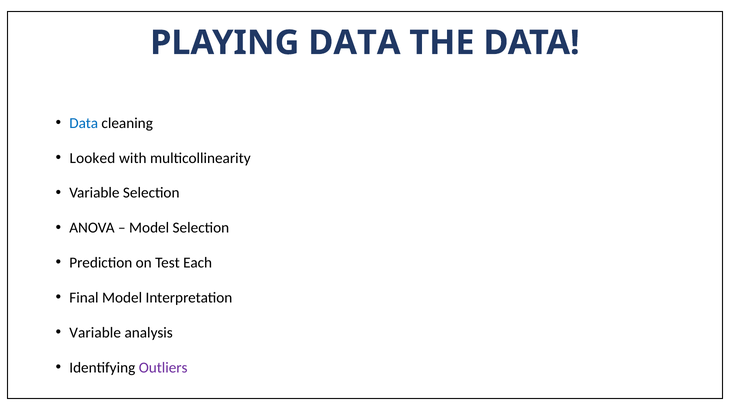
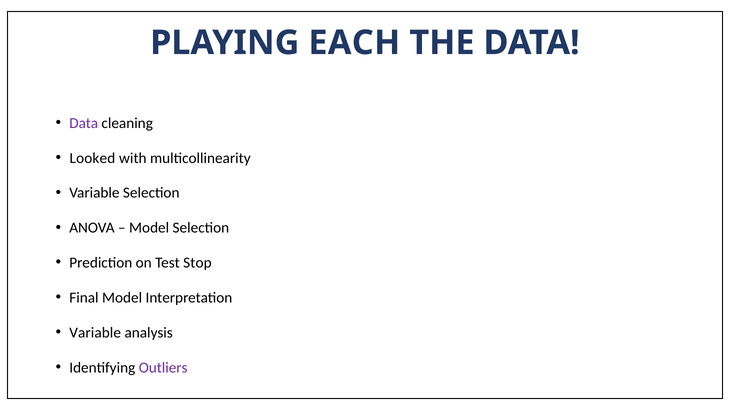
PLAYING DATA: DATA -> EACH (354, 43)
Data colour: blue -> purple (84, 123)
Each: Each -> Stop (197, 263)
